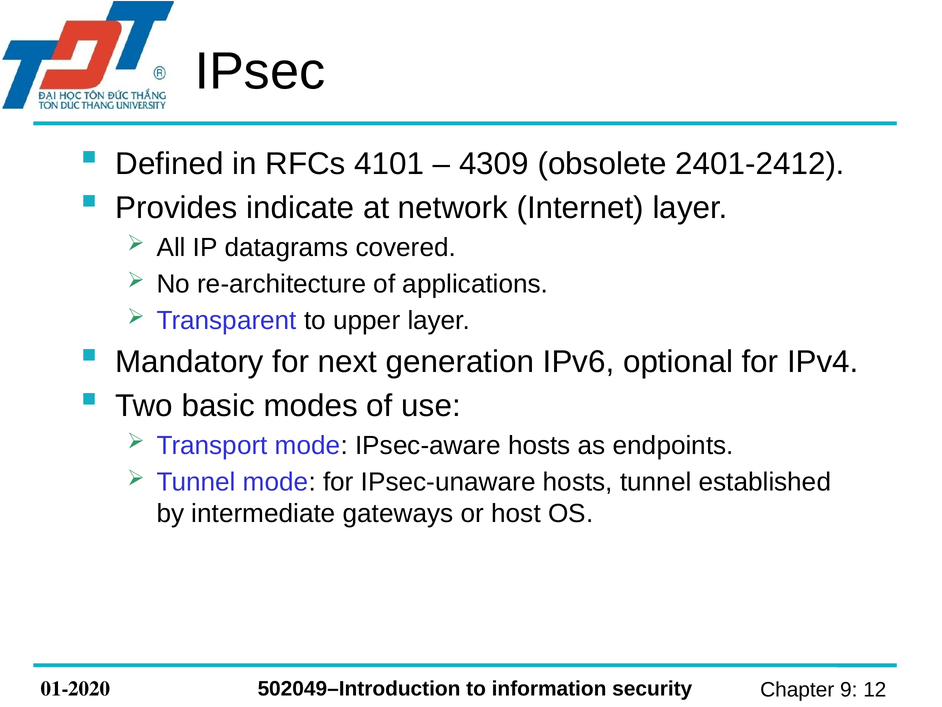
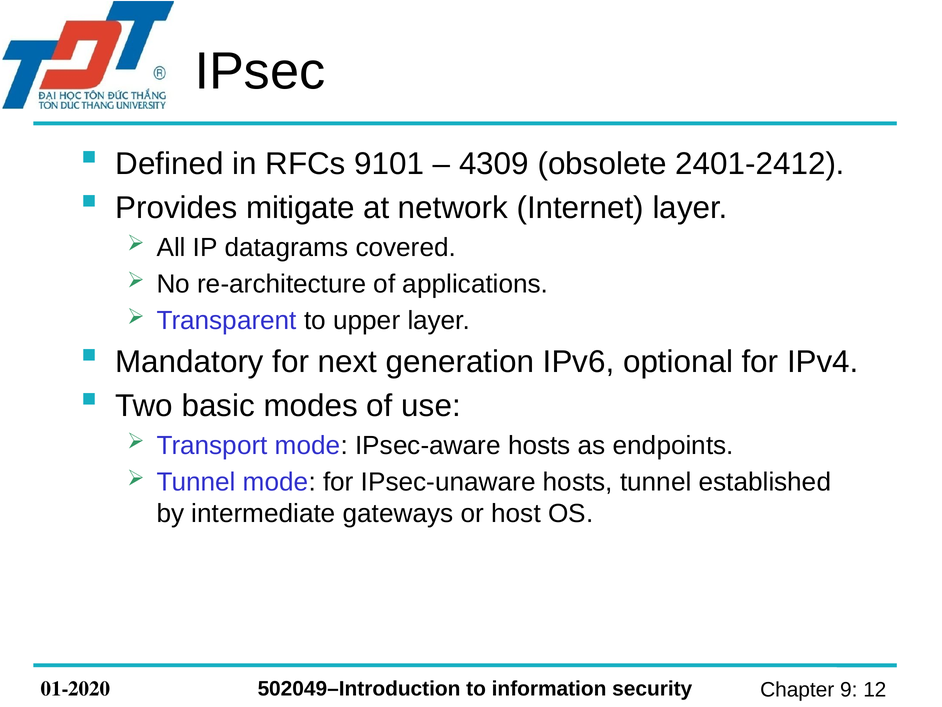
4101: 4101 -> 9101 (389, 164)
indicate: indicate -> mitigate (300, 208)
